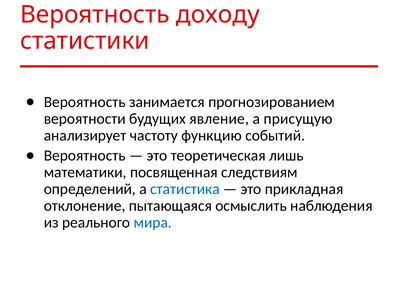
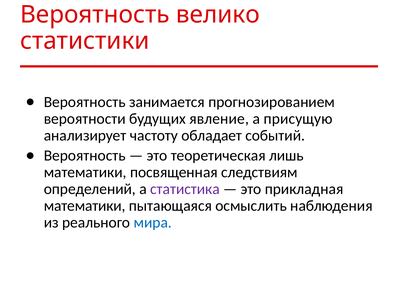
доходу: доходу -> велико (218, 15)
функцию: функцию -> обладает (212, 135)
статистика colour: blue -> purple (185, 189)
отклонение: отклонение -> математики (85, 205)
